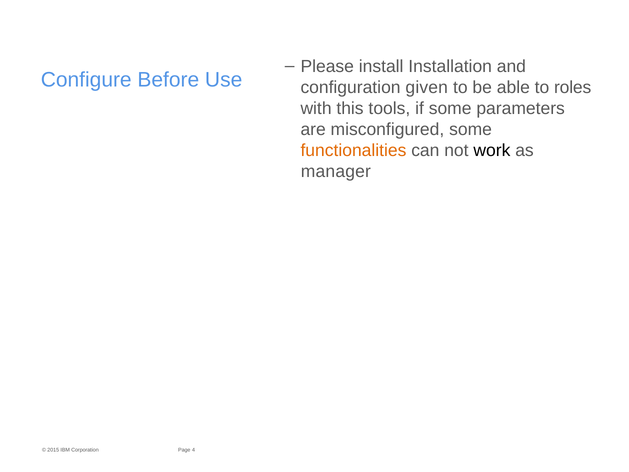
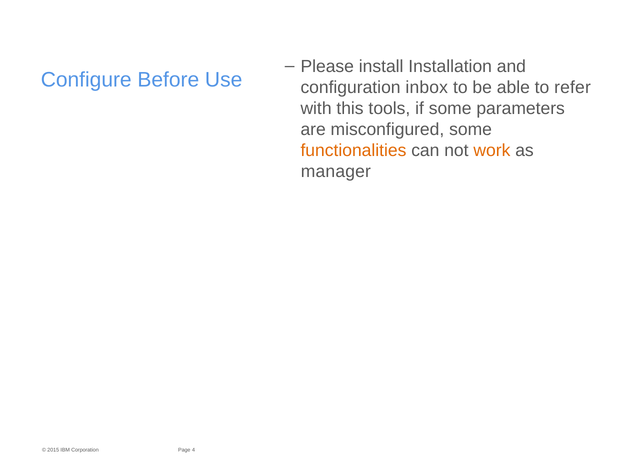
given: given -> inbox (427, 88)
roles: roles -> refer (573, 88)
work colour: black -> orange (492, 150)
